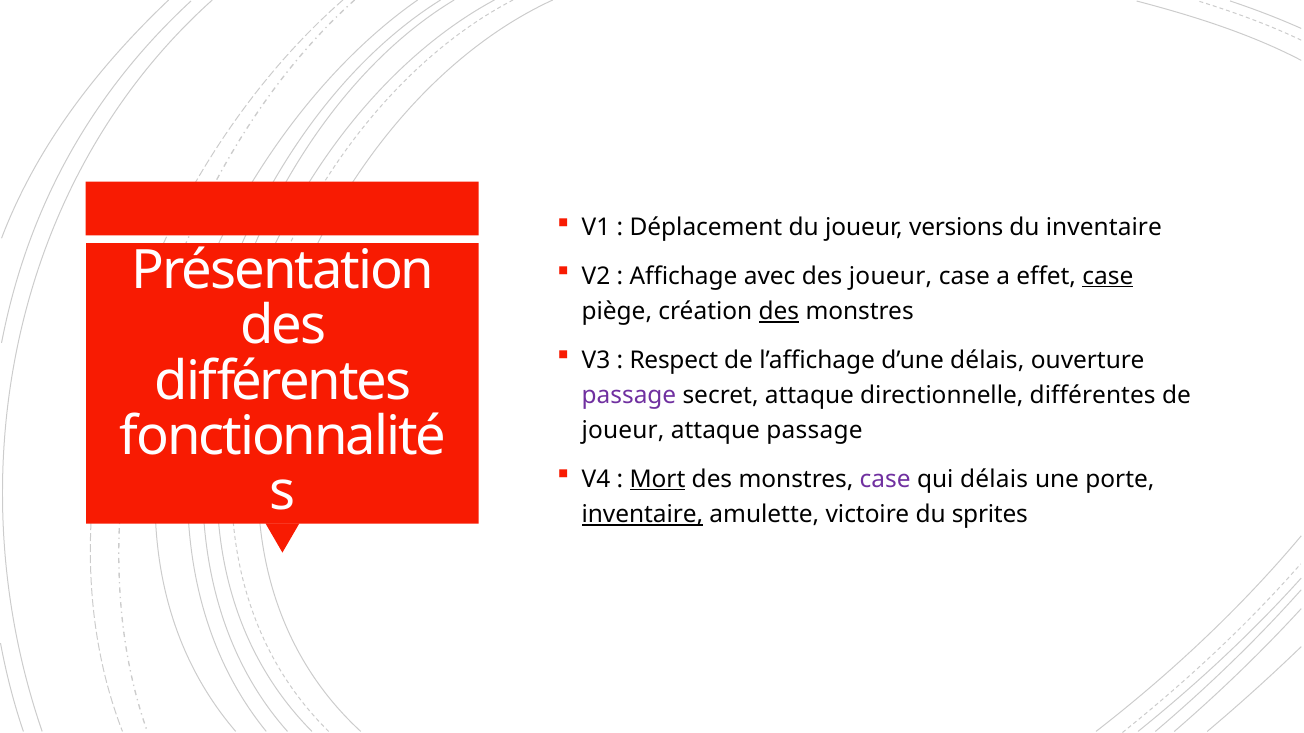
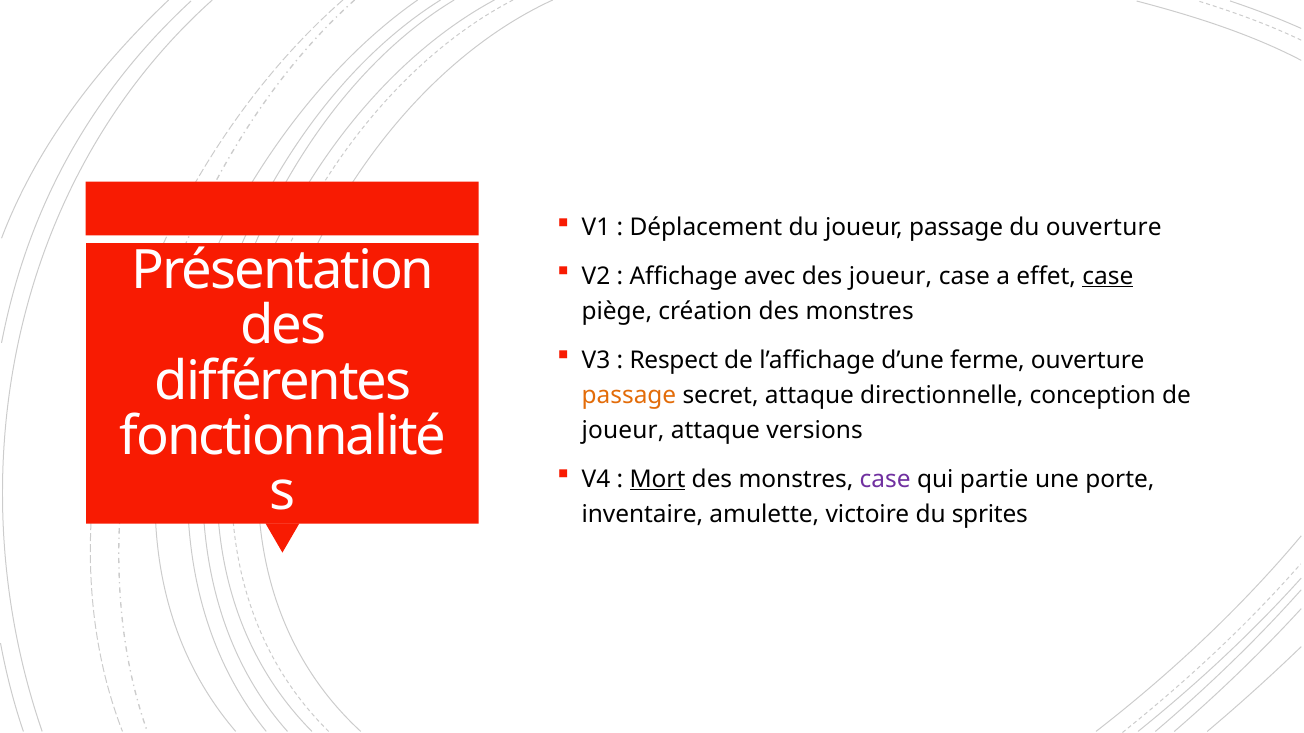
joueur versions: versions -> passage (956, 228)
du inventaire: inventaire -> ouverture (1104, 228)
des underline: present -> none (779, 312)
d’une délais: délais -> ferme (987, 360)
passage colour: purple -> orange (629, 396)
directionnelle différentes: différentes -> conception (1093, 396)
attaque passage: passage -> versions (815, 431)
qui délais: délais -> partie (994, 480)
inventaire underline: present -> none (642, 515)
